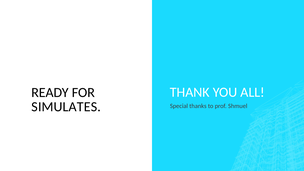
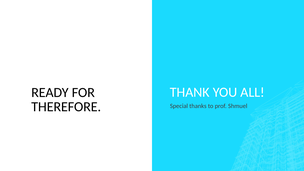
SIMULATES: SIMULATES -> THEREFORE (66, 107)
